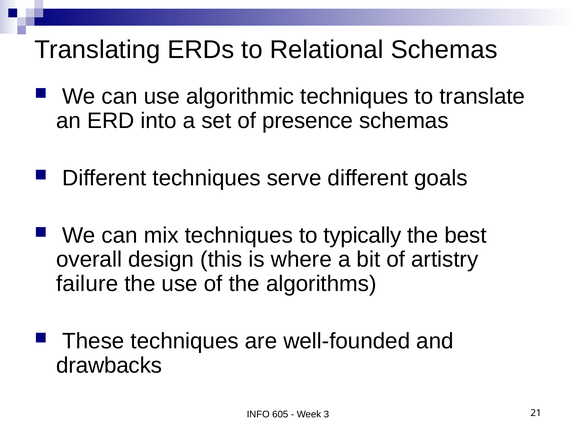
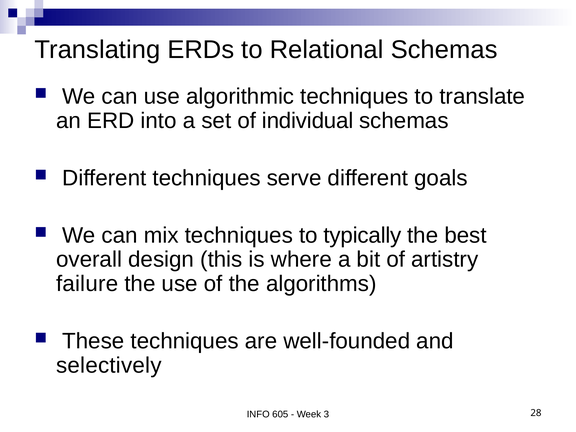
presence: presence -> individual (308, 121)
drawbacks: drawbacks -> selectively (109, 365)
21: 21 -> 28 (536, 413)
